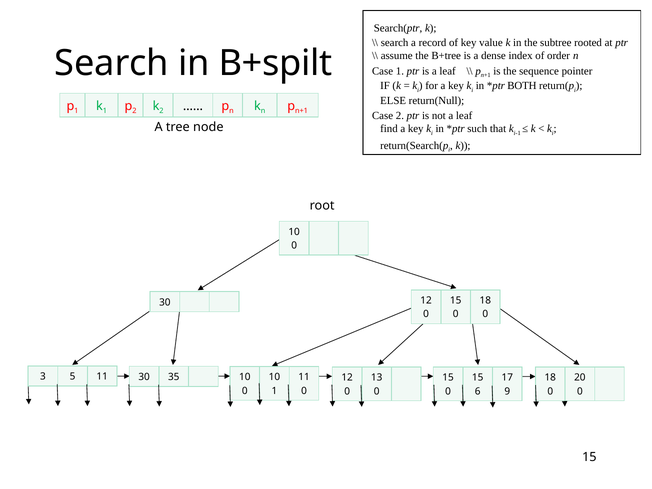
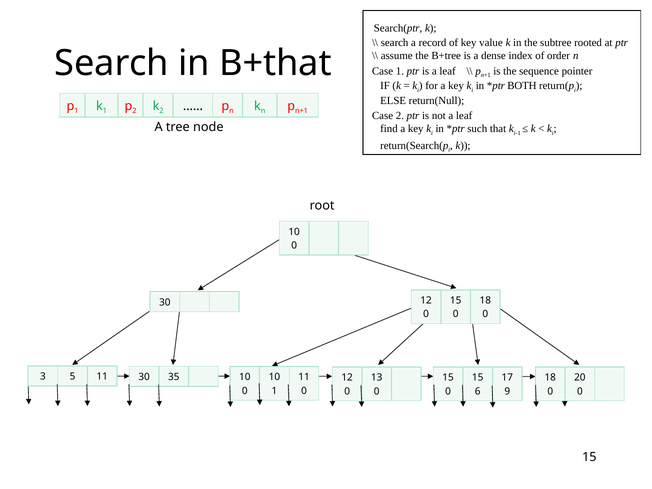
B+spilt: B+spilt -> B+that (275, 63)
